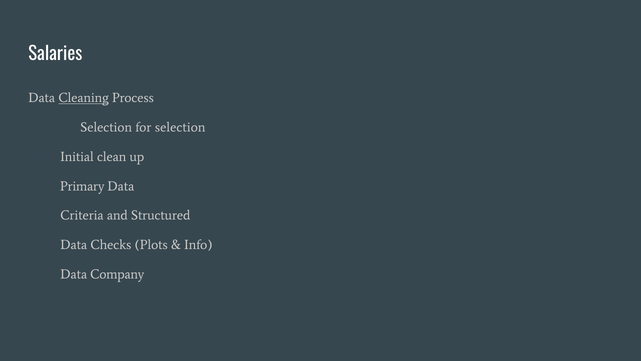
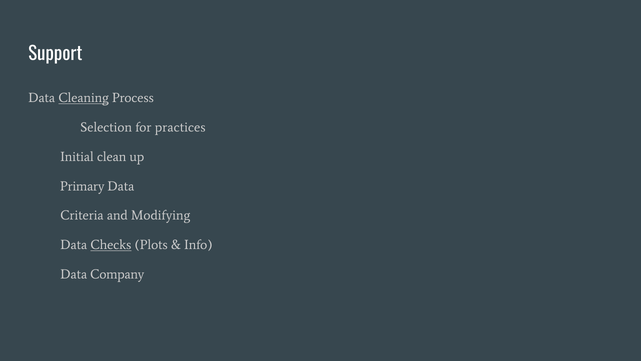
Salaries: Salaries -> Support (55, 54)
for selection: selection -> practices (180, 127)
Structured: Structured -> Modifying (161, 215)
Checks underline: none -> present (111, 245)
